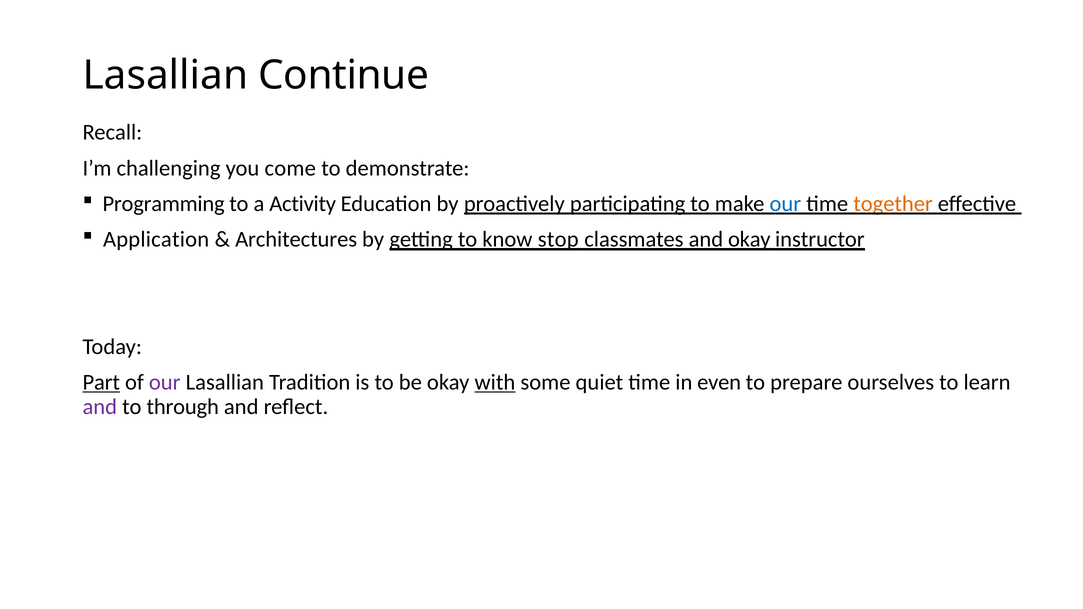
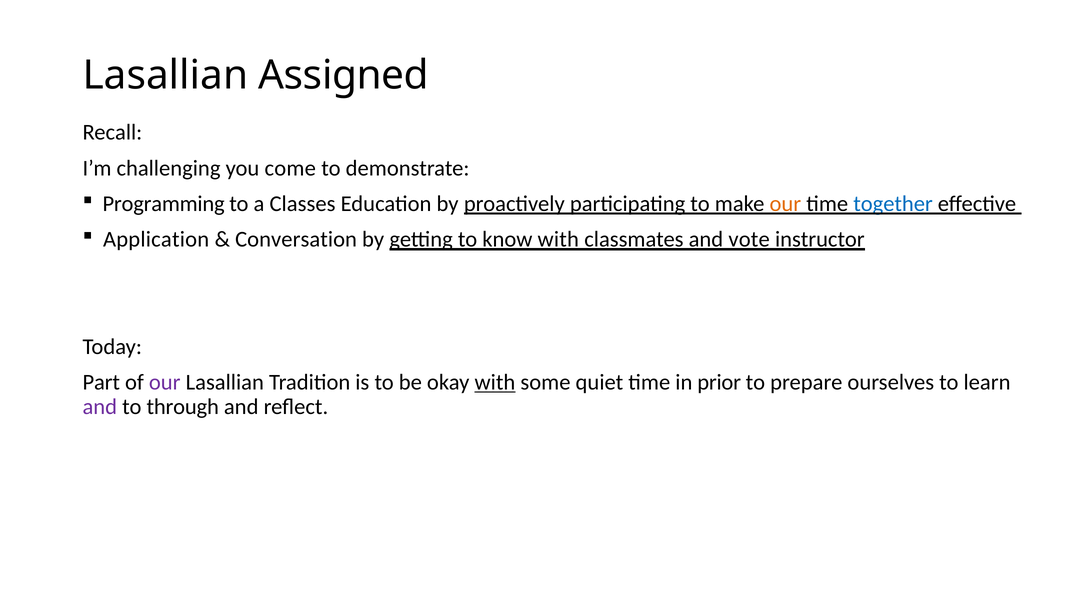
Continue: Continue -> Assigned (344, 75)
Activity: Activity -> Classes (303, 204)
our colour: blue -> orange (785, 204)
together colour: orange -> blue (893, 204)
Architectures: Architectures -> Conversation (296, 240)
know stop: stop -> with (558, 240)
and okay: okay -> vote (749, 240)
Part underline: present -> none (101, 382)
even: even -> prior (719, 382)
